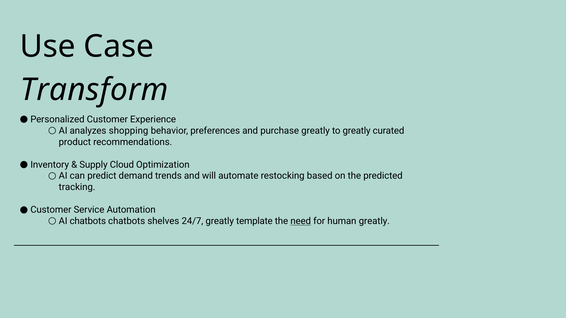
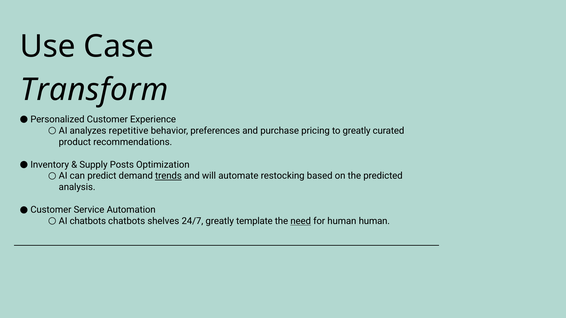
shopping: shopping -> repetitive (129, 131)
purchase greatly: greatly -> pricing (316, 131)
Cloud: Cloud -> Posts (122, 165)
trends underline: none -> present (168, 176)
tracking: tracking -> analysis (77, 187)
human greatly: greatly -> human (374, 221)
